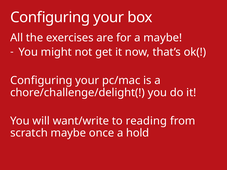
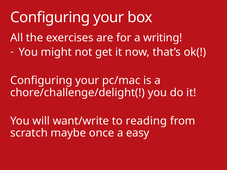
a maybe: maybe -> writing (163, 38)
hold: hold -> easy (138, 133)
